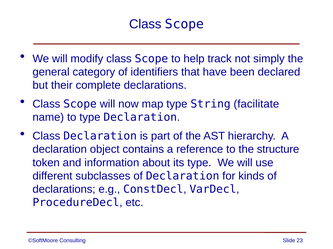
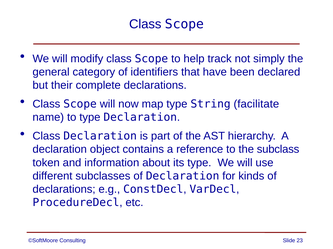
structure: structure -> subclass (278, 150)
